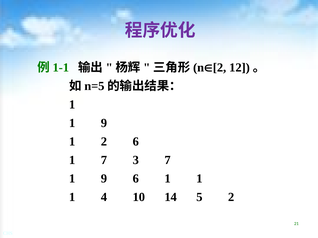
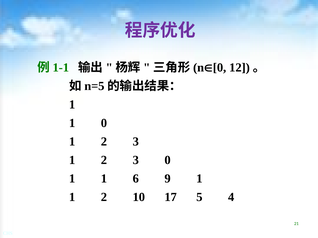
2: 2 -> 0 (220, 68)
9: 9 -> 0 (104, 123)
6: 6 -> 3 (136, 142)
7: 7 -> 2 (104, 160)
3 7: 7 -> 0 (168, 160)
9: 9 -> 1 (104, 179)
1: 1 -> 9 (168, 179)
4: 4 -> 2 (104, 198)
14: 14 -> 17 (171, 198)
5 2: 2 -> 4 (231, 198)
